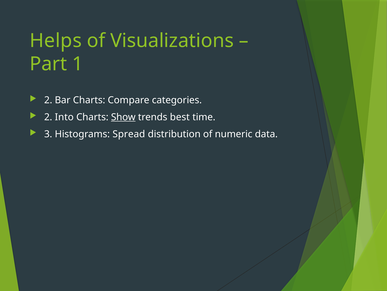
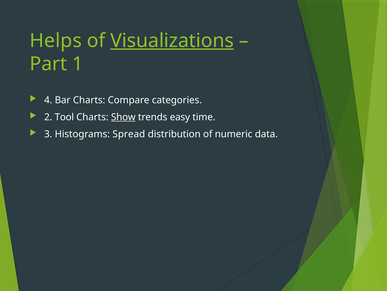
Visualizations underline: none -> present (172, 41)
2: 2 -> 4 (48, 100)
Into: Into -> Tool (64, 117)
best: best -> easy (180, 117)
